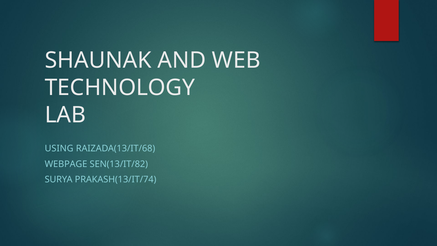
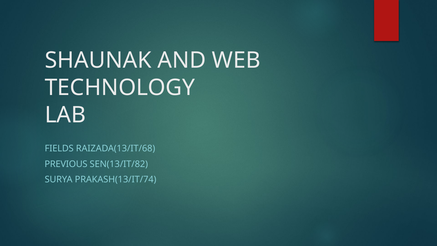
USING: USING -> FIELDS (59, 148)
WEBPAGE: WEBPAGE -> PREVIOUS (66, 164)
